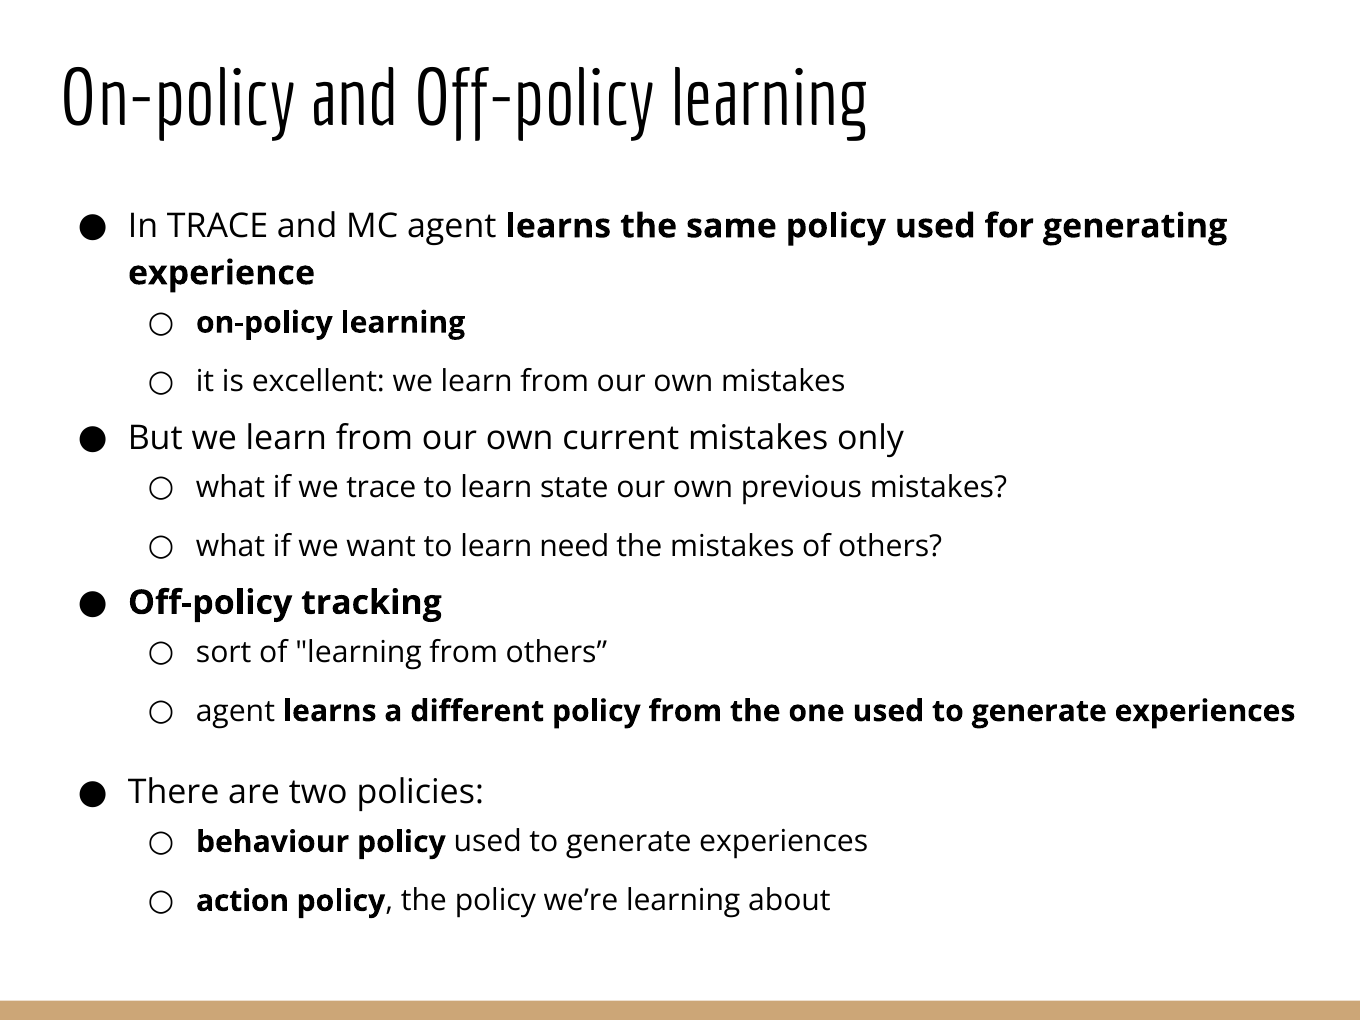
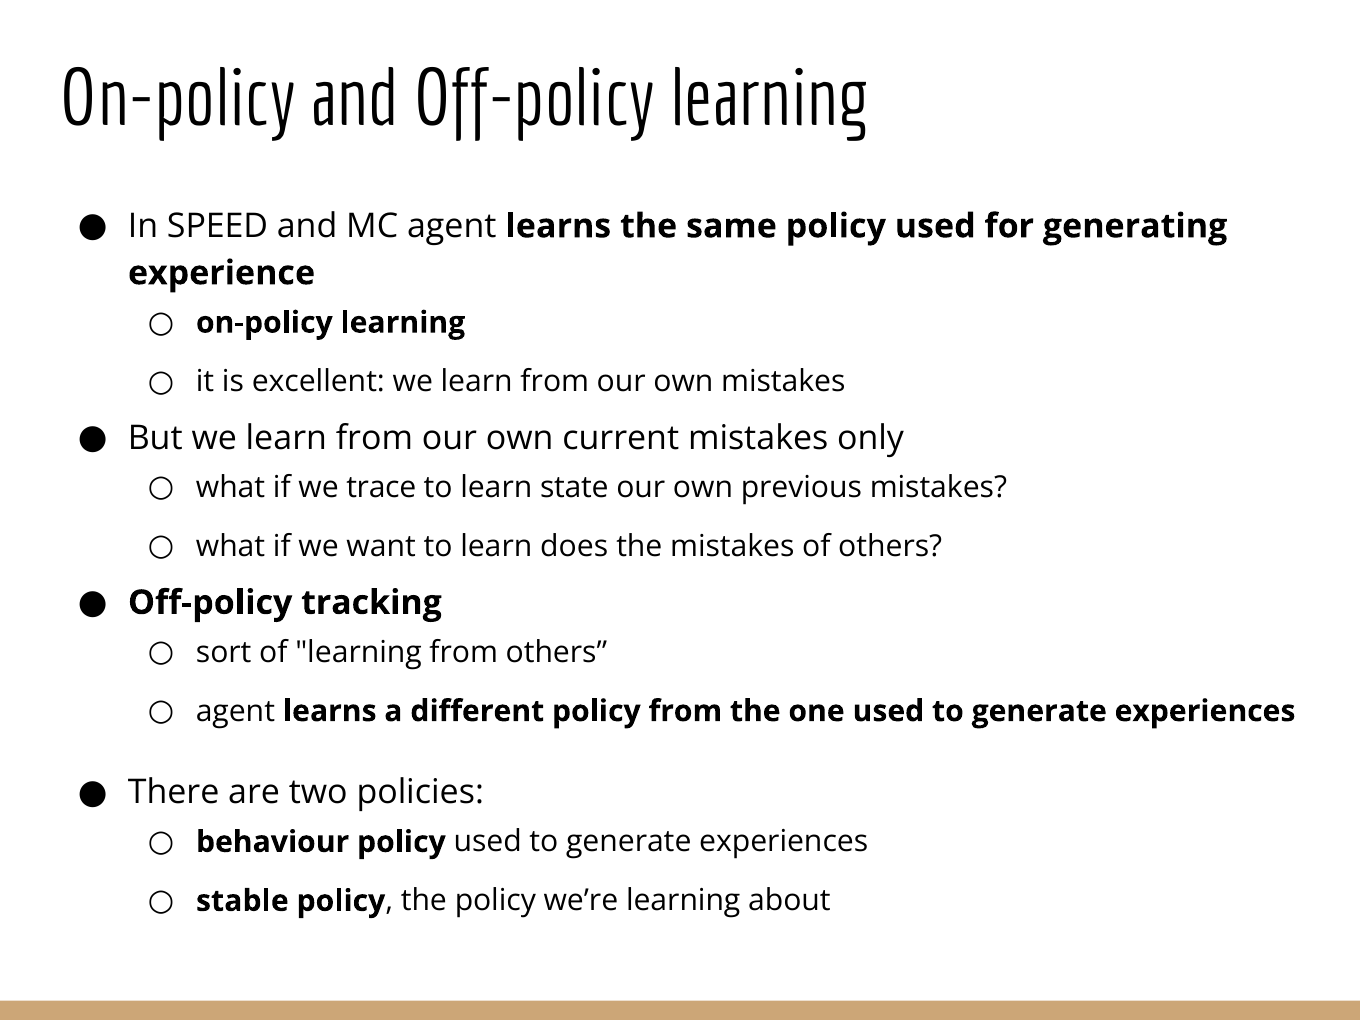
In TRACE: TRACE -> SPEED (218, 226)
need: need -> does (574, 546)
action: action -> stable (242, 901)
